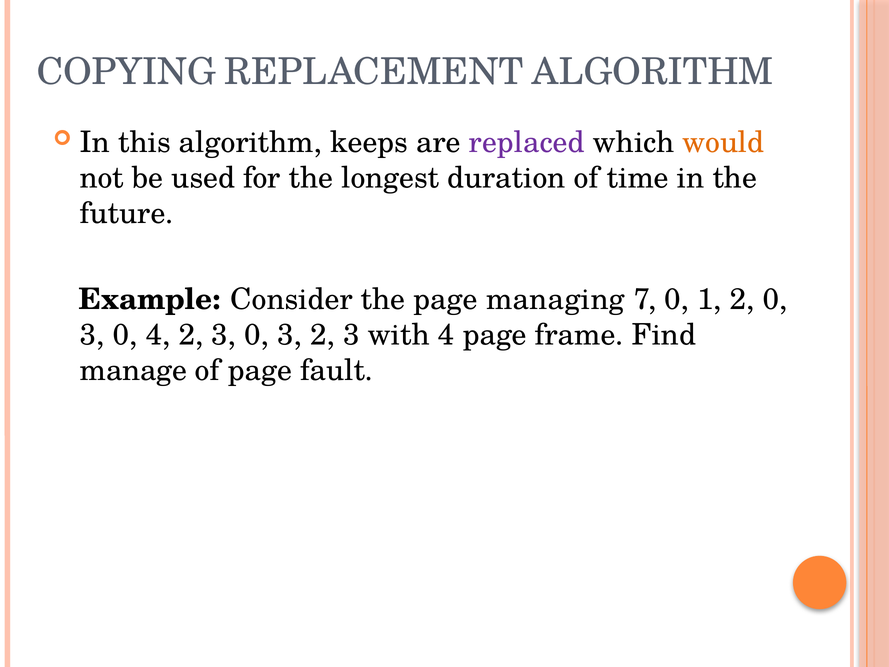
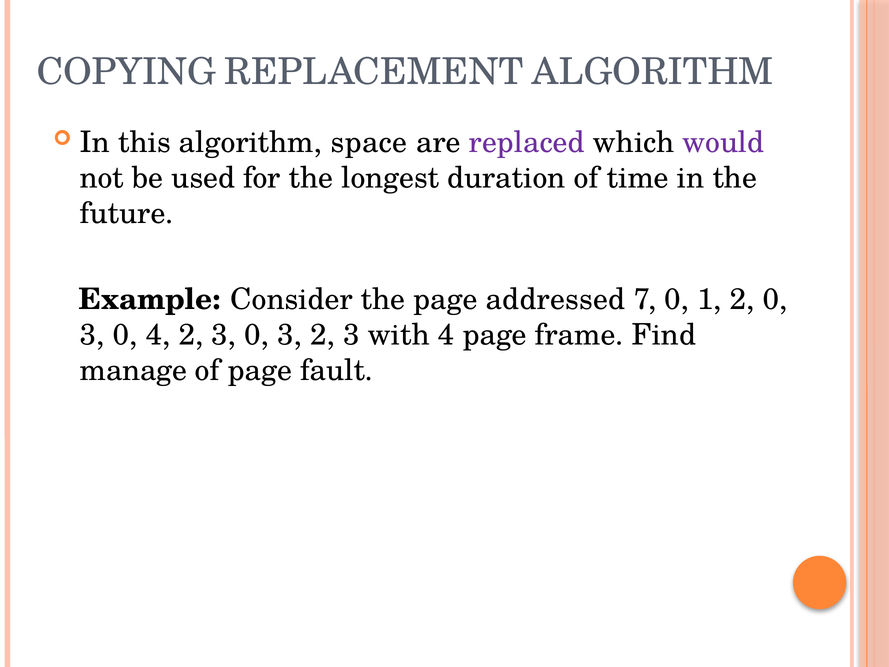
keeps: keeps -> space (369, 142)
would colour: orange -> purple (723, 142)
managing: managing -> addressed (555, 299)
